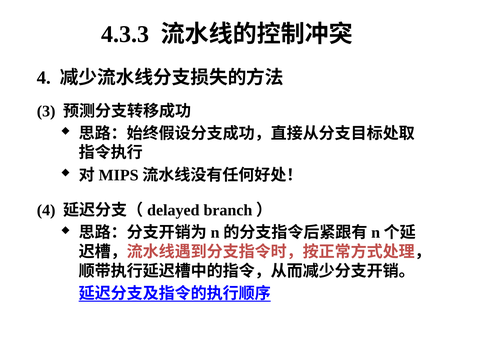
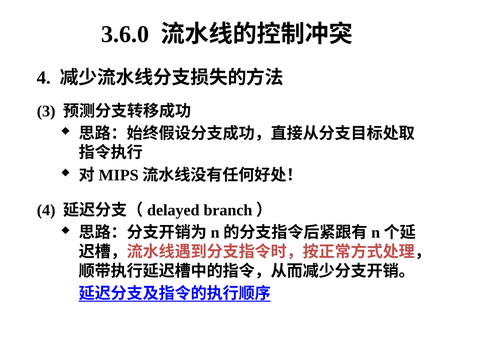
4.3.3: 4.3.3 -> 3.6.0 (125, 34)
